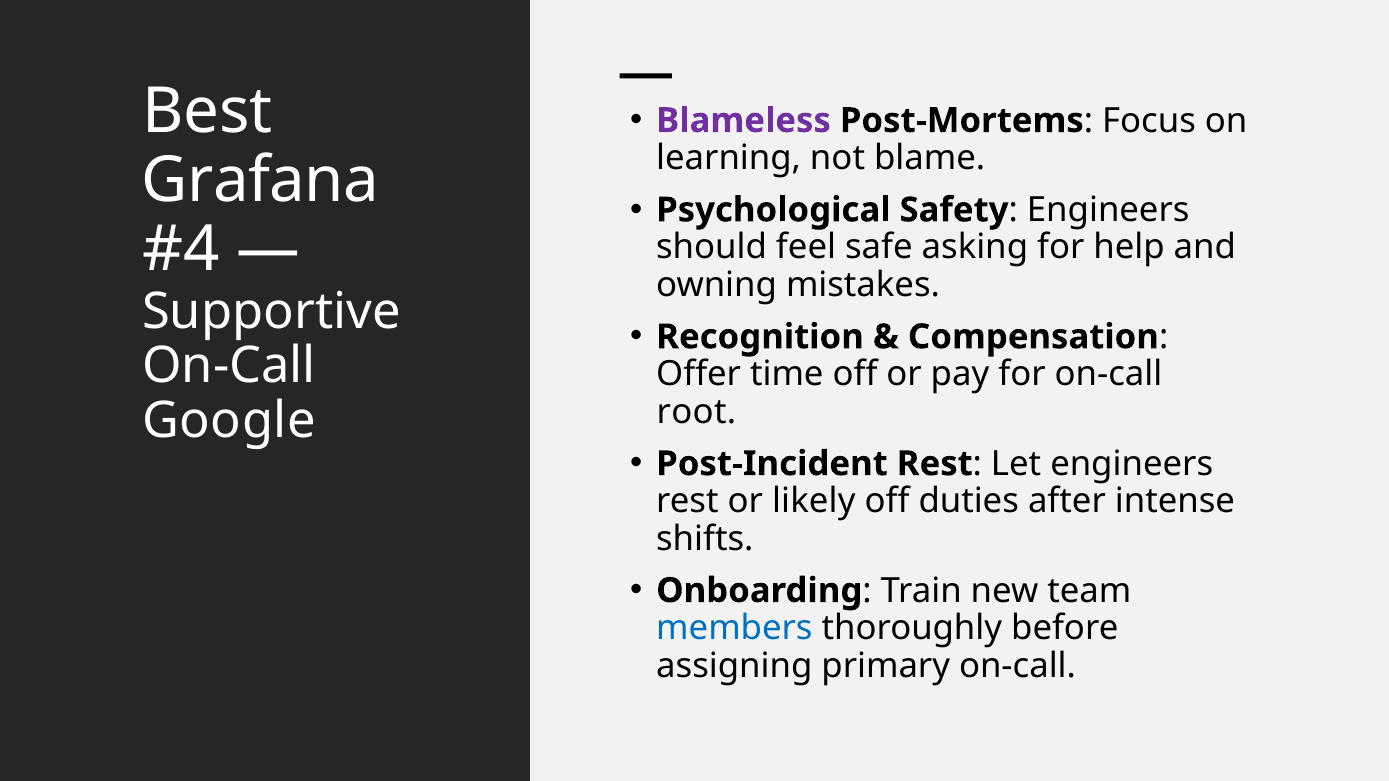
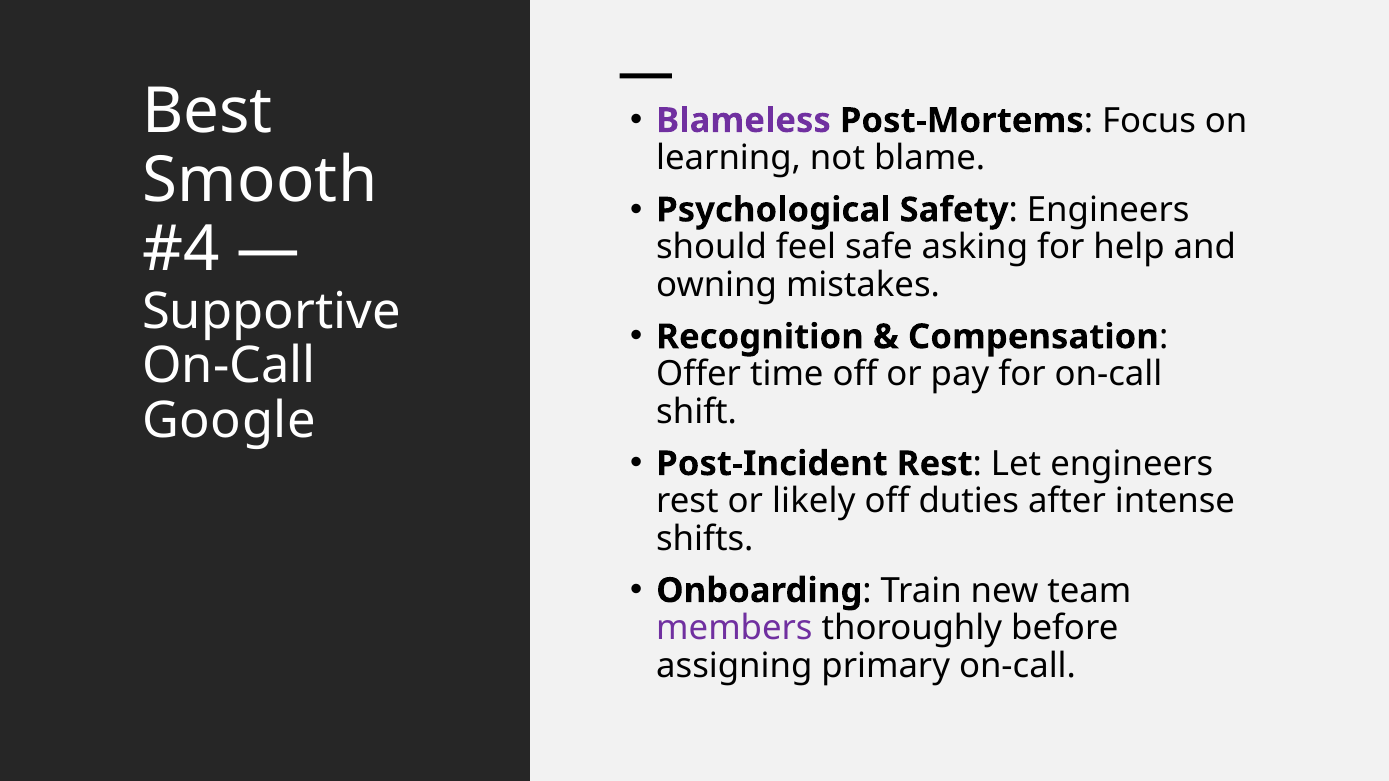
Grafana: Grafana -> Smooth (260, 181)
root: root -> shift (697, 412)
members colour: blue -> purple (734, 628)
